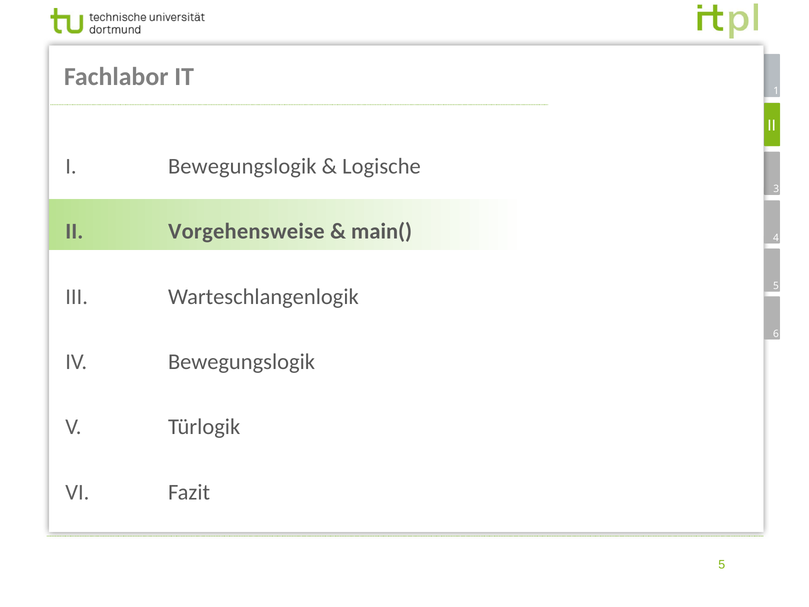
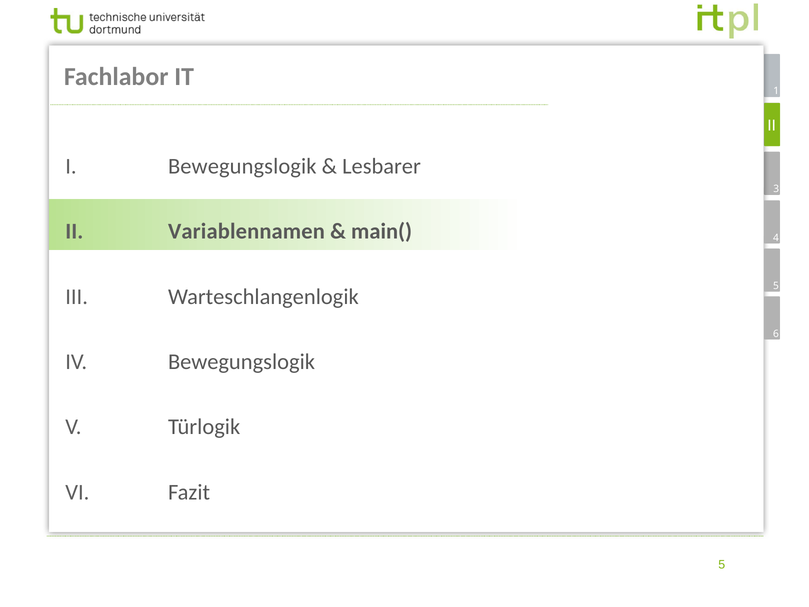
Logische: Logische -> Lesbarer (382, 166)
Vorgehensweise: Vorgehensweise -> Variablennamen (246, 231)
